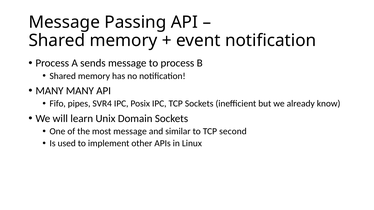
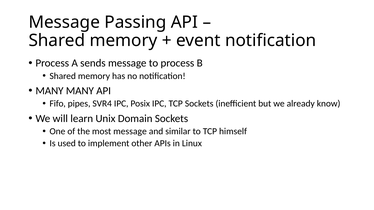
second: second -> himself (233, 132)
